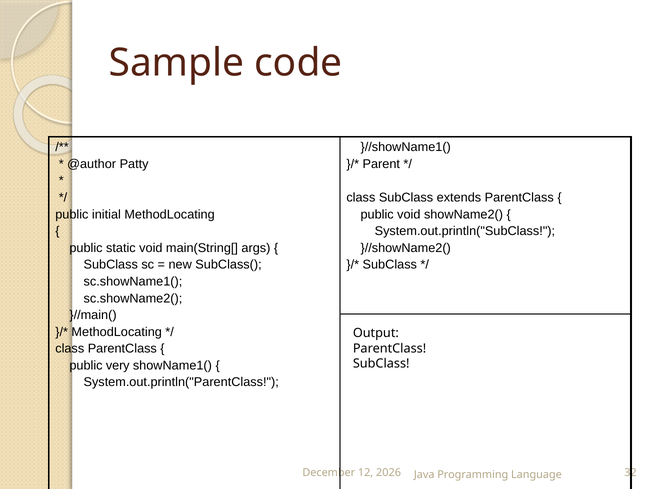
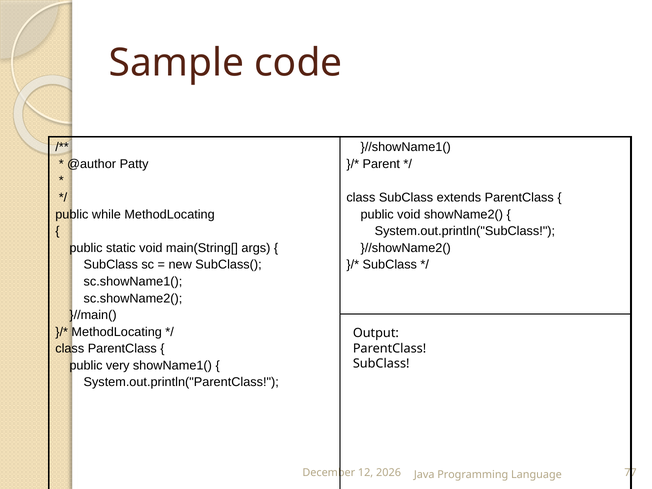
initial: initial -> while (106, 214)
32: 32 -> 77 (630, 473)
